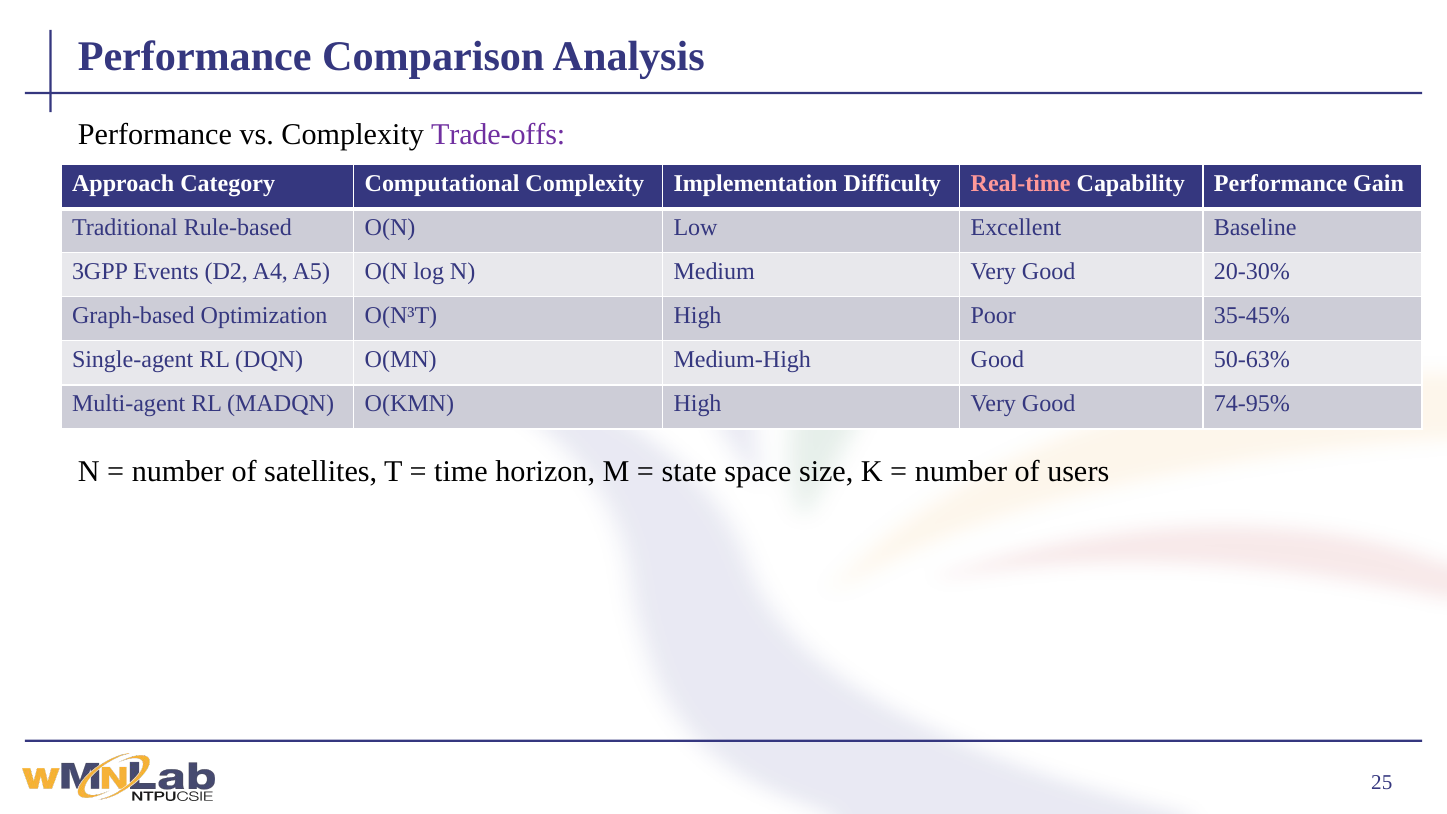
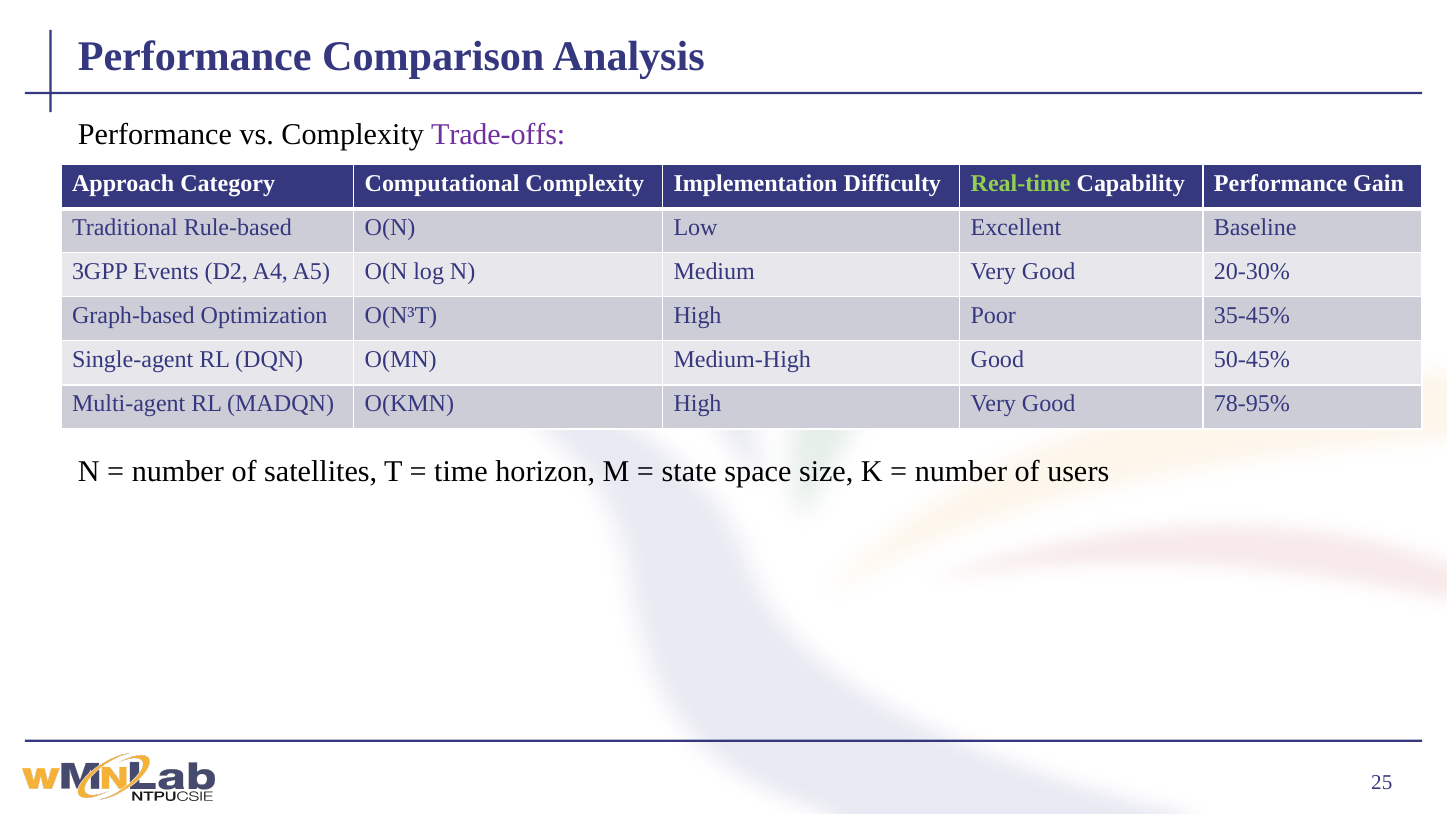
Real-time colour: pink -> light green (1021, 184)
50-63%: 50-63% -> 50-45% (1252, 360)
74-95%: 74-95% -> 78-95% (1252, 404)
